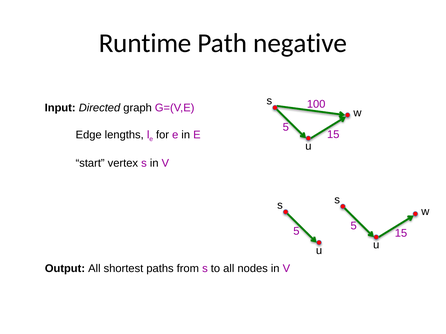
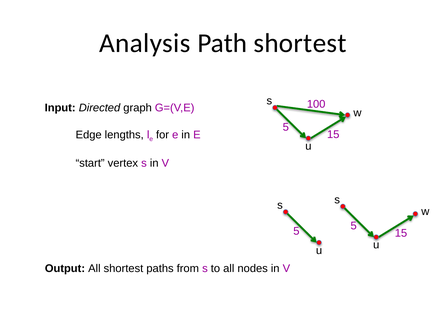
Runtime: Runtime -> Analysis (145, 43)
Path negative: negative -> shortest (300, 43)
